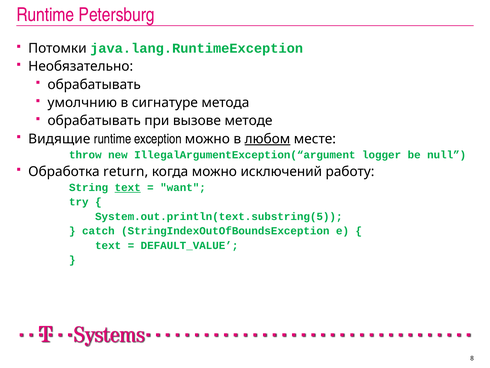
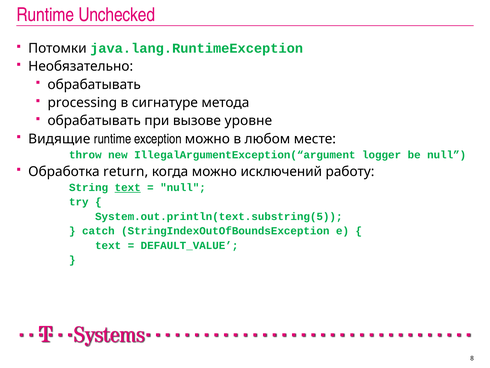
Petersburg: Petersburg -> Unchecked (117, 15)
умолчнию: умолчнию -> processing (82, 103)
методе: методе -> уровне (248, 121)
любом underline: present -> none (267, 139)
want: want -> null (183, 187)
